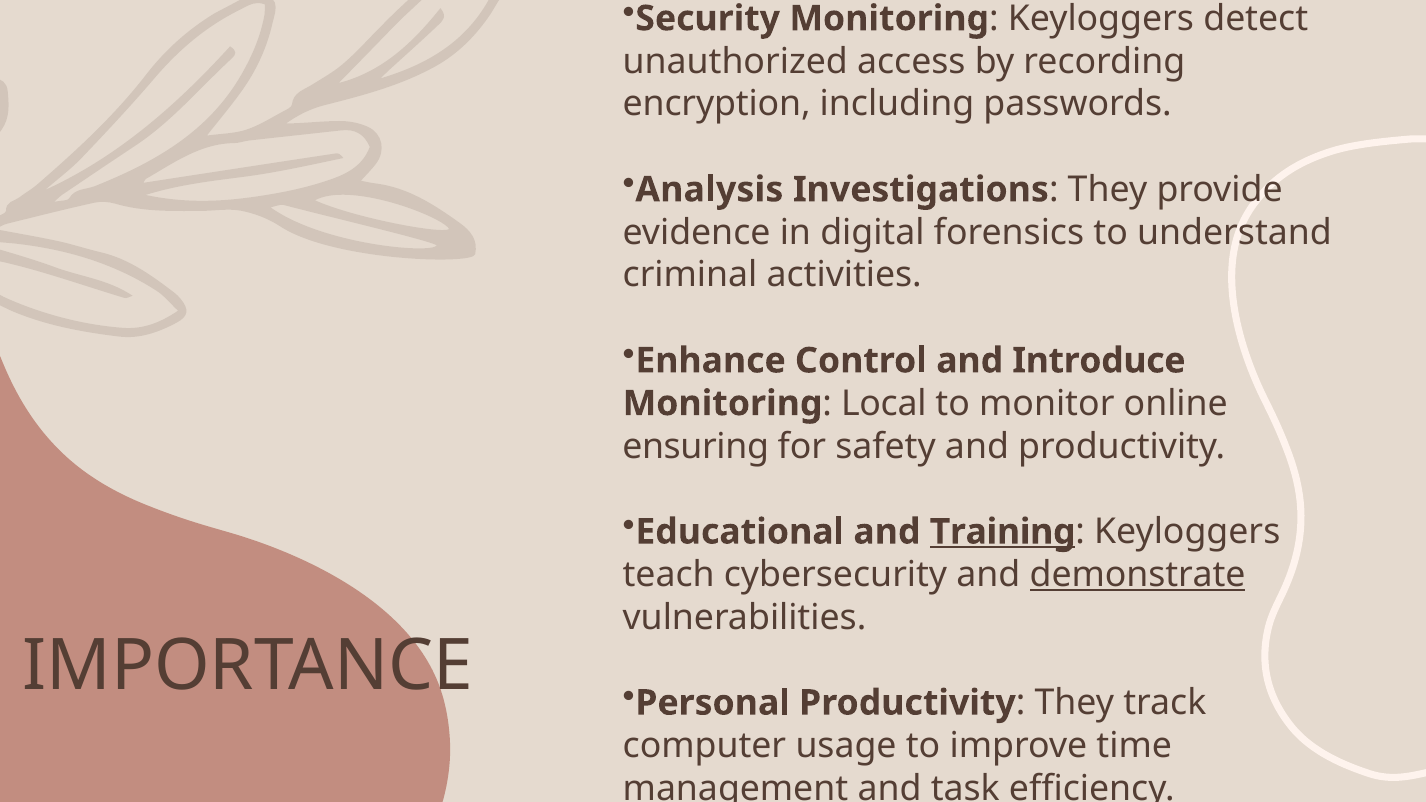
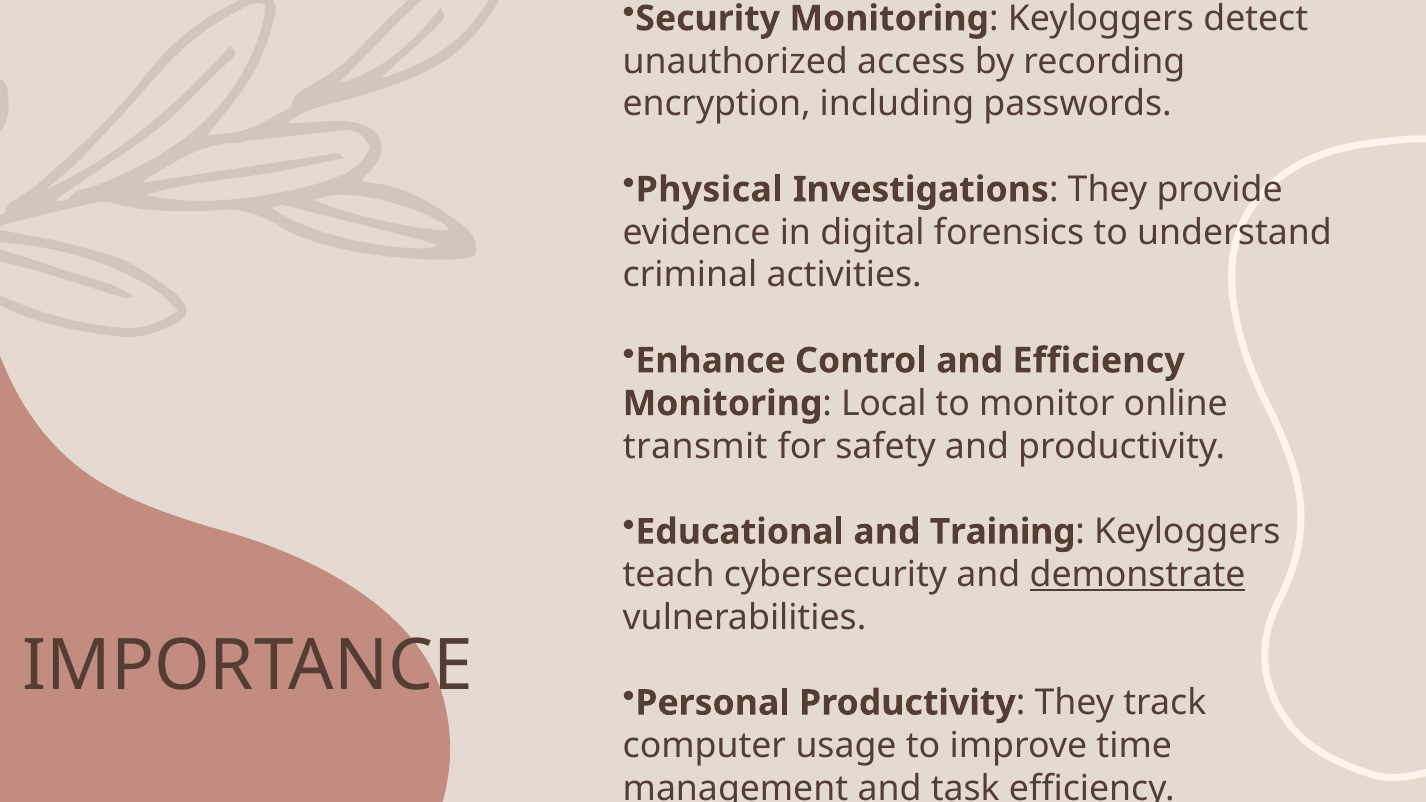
Analysis: Analysis -> Physical (709, 190)
and Introduce: Introduce -> Efficiency (1099, 361)
ensuring: ensuring -> transmit (695, 446)
Training underline: present -> none (1003, 532)
